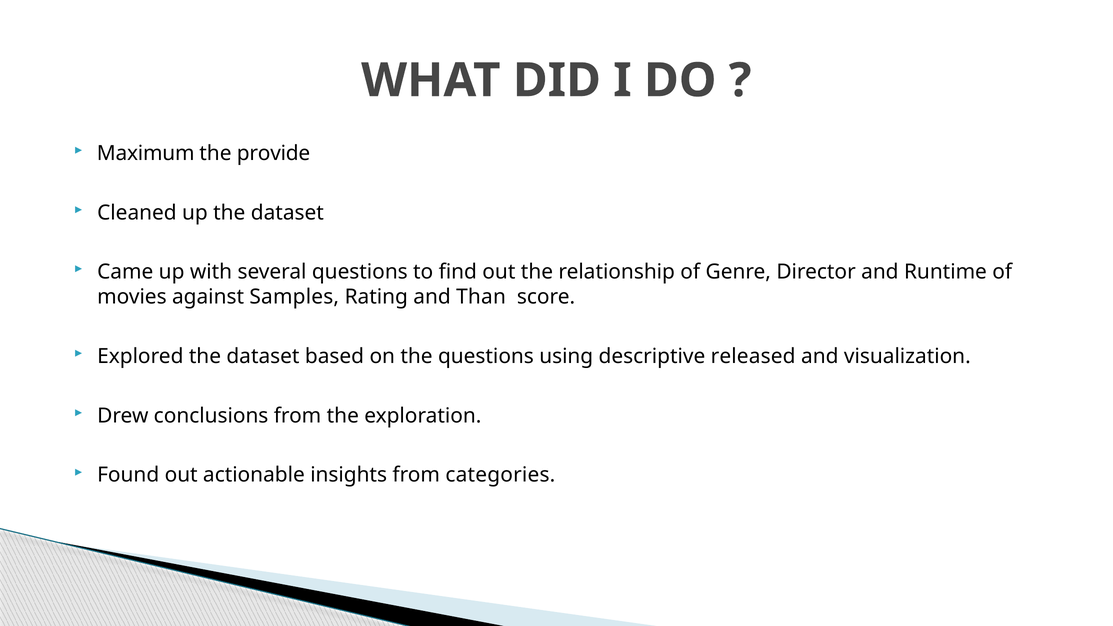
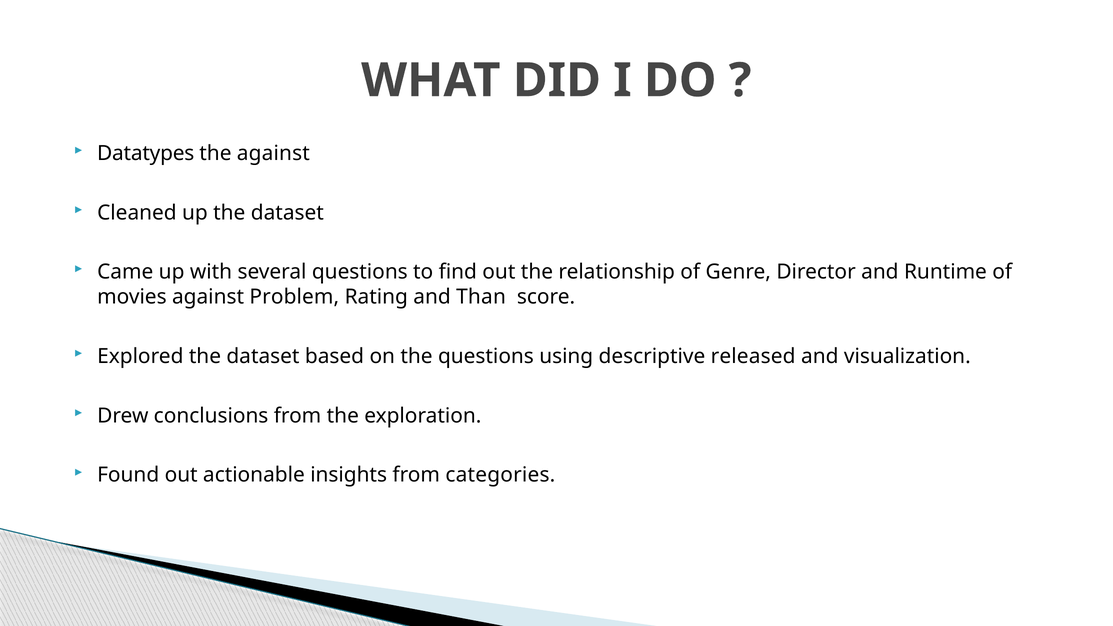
Maximum: Maximum -> Datatypes (146, 153)
the provide: provide -> against (273, 153)
Samples: Samples -> Problem (294, 297)
